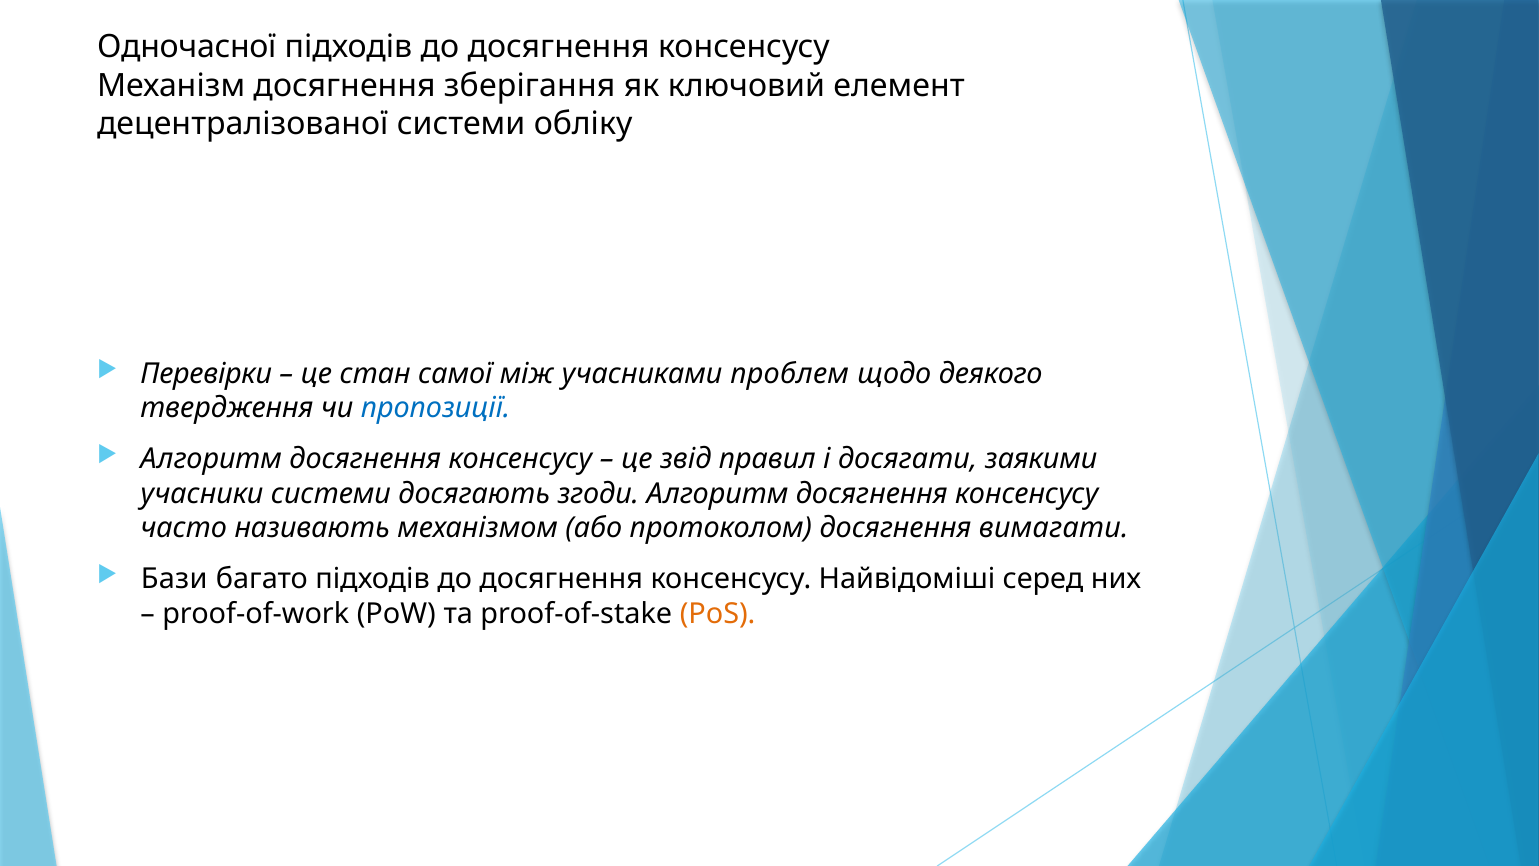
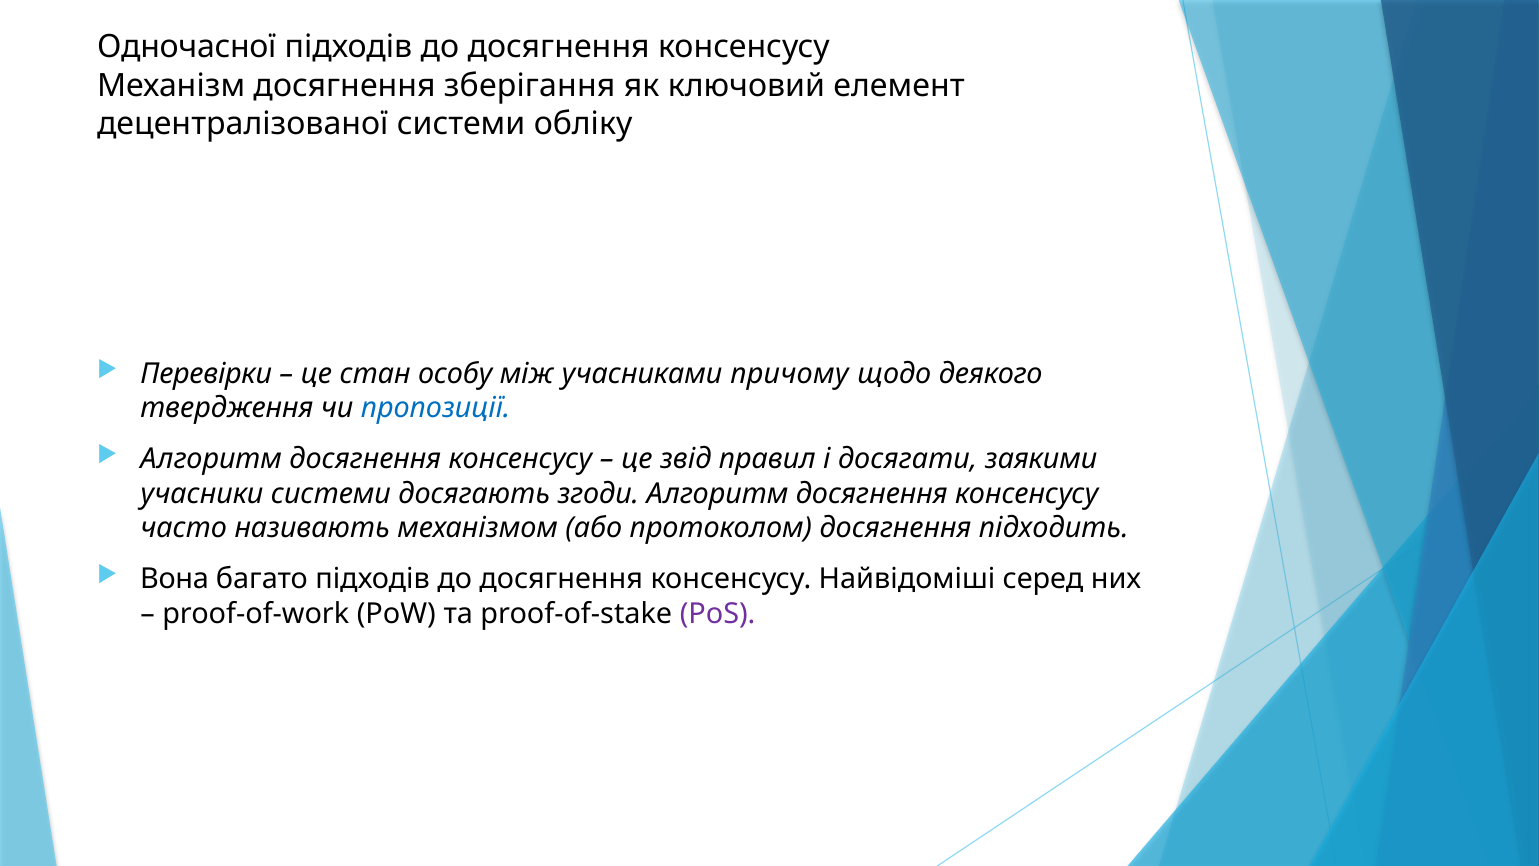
самої: самої -> особу (455, 374)
проблем: проблем -> причому (790, 374)
вимагати: вимагати -> підходить (1054, 528)
Бази: Бази -> Вона (175, 579)
PoS colour: orange -> purple (718, 613)
